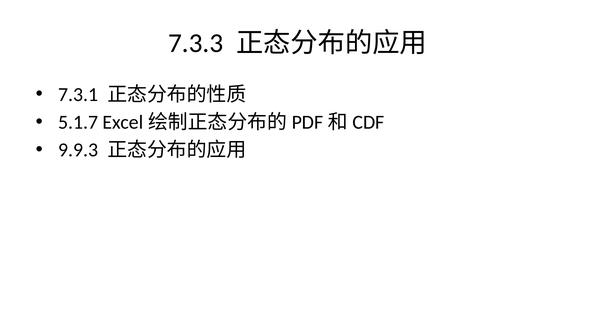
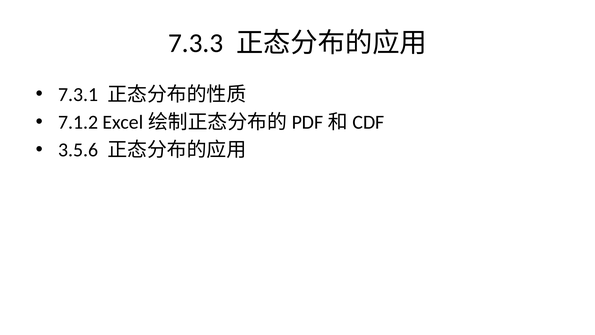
5.1.7: 5.1.7 -> 7.1.2 (78, 122)
9.9.3: 9.9.3 -> 3.5.6 (78, 150)
